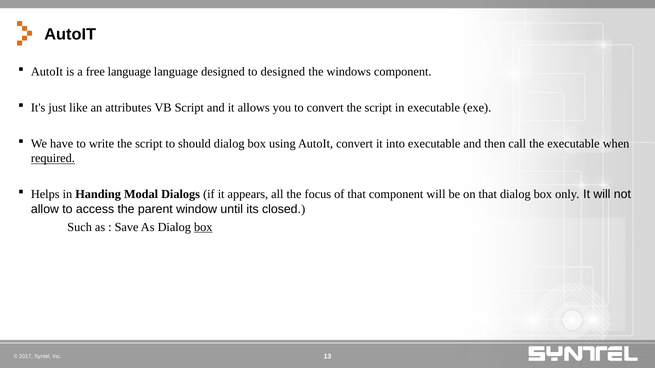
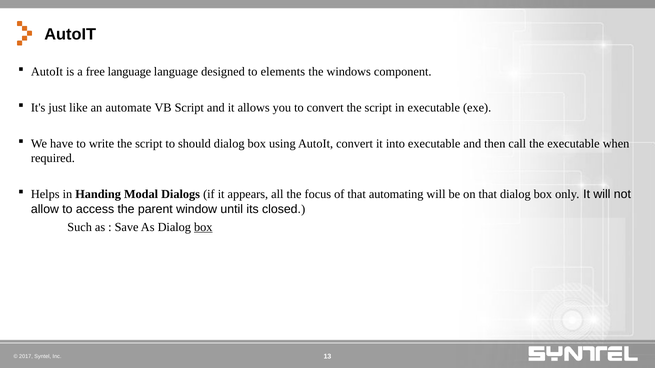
to designed: designed -> elements (283, 72)
attributes: attributes -> automate (128, 108)
required underline: present -> none (53, 159)
that component: component -> automating (396, 195)
